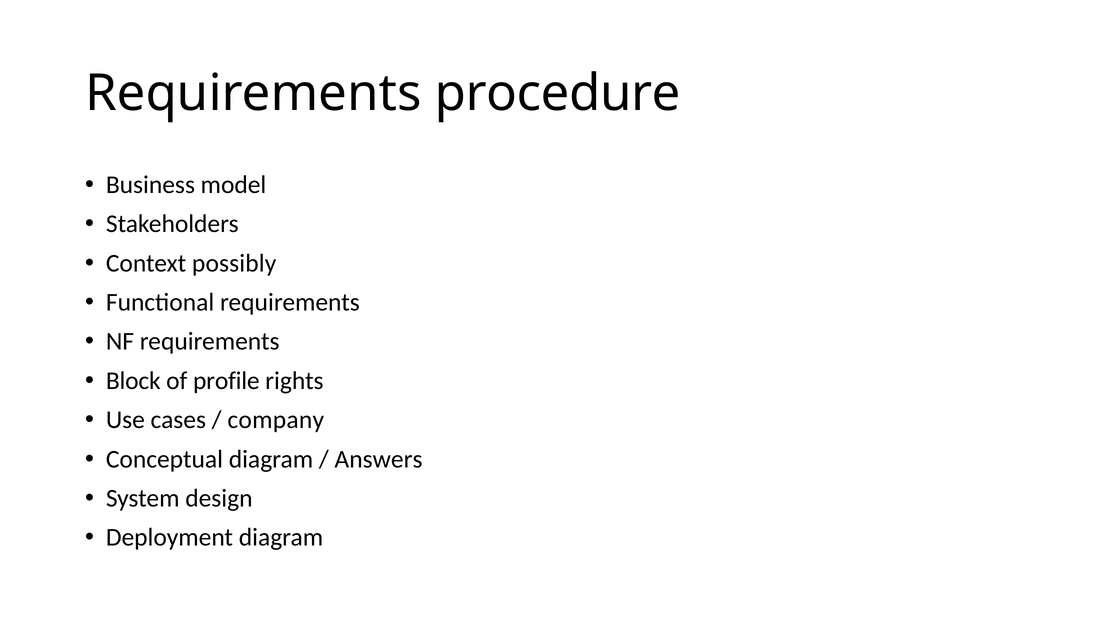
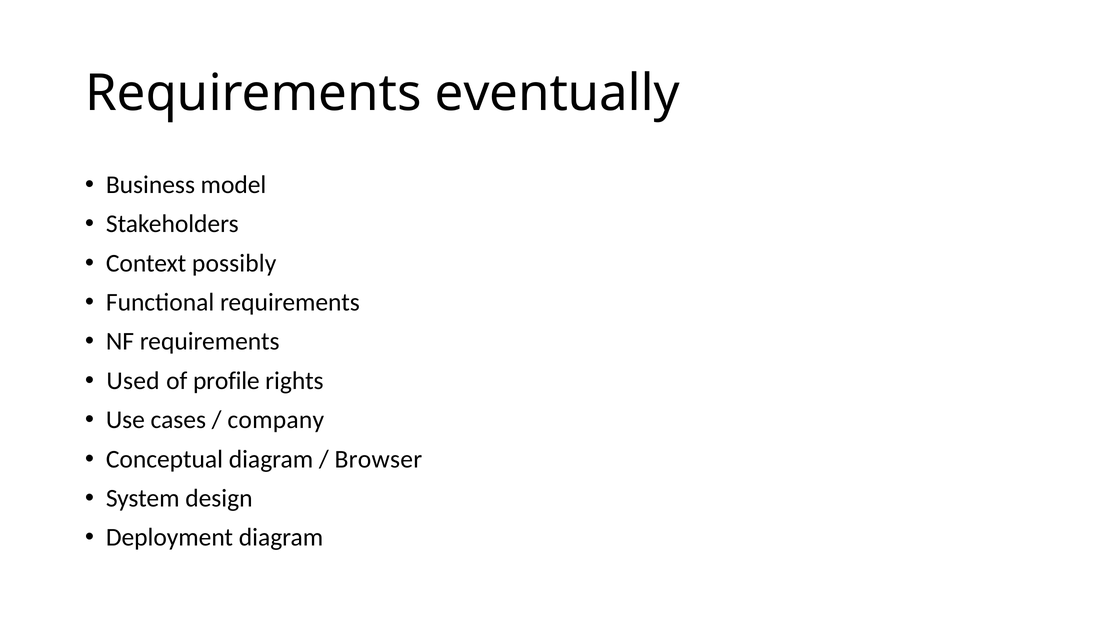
procedure: procedure -> eventually (558, 94)
Block: Block -> Used (133, 381)
Answers: Answers -> Browser (378, 459)
